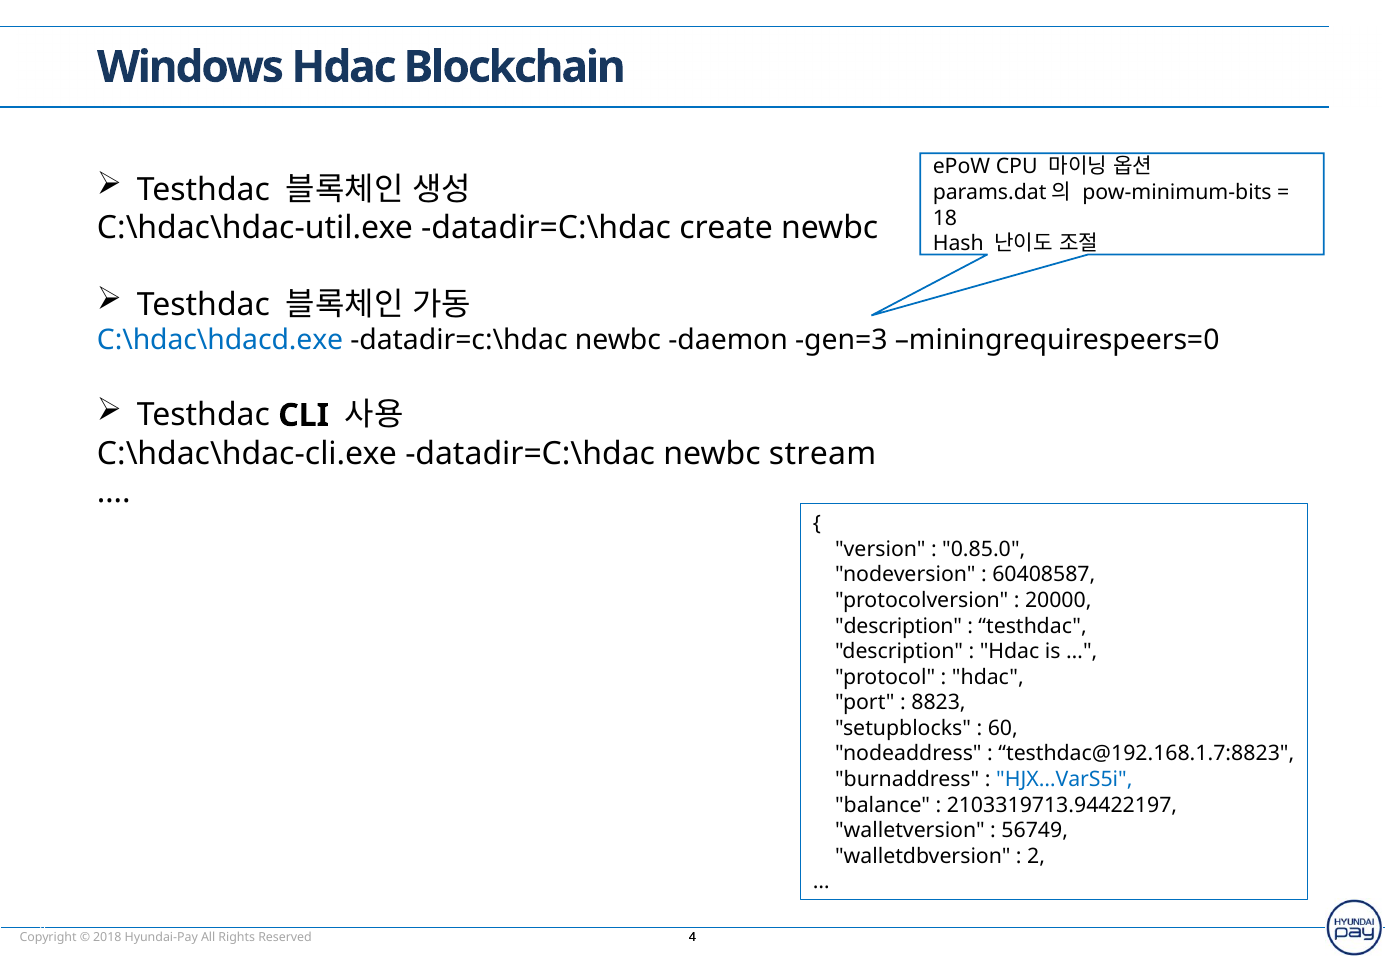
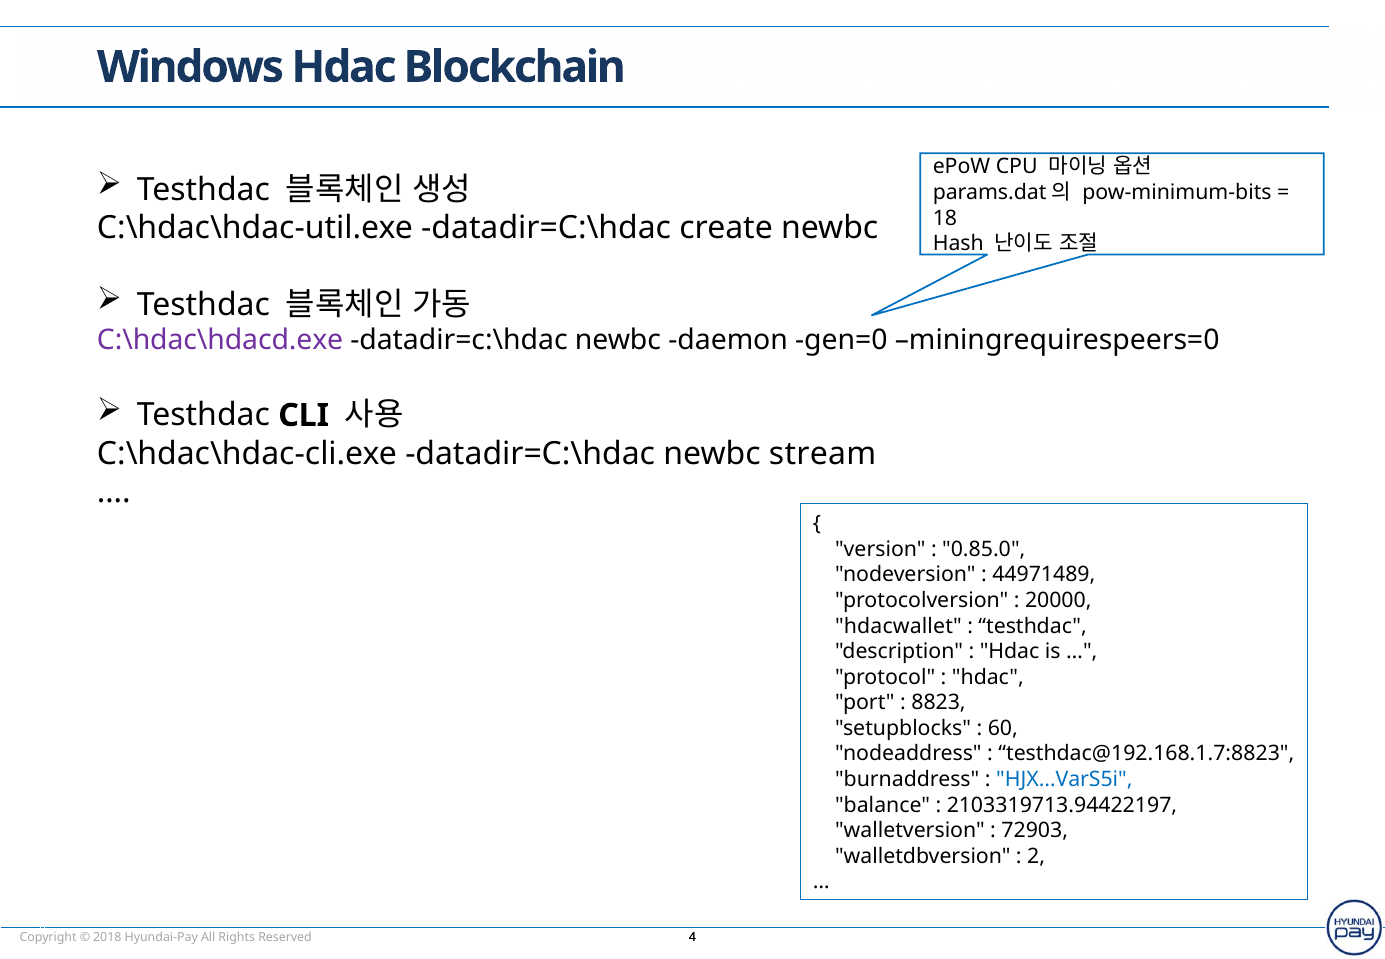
C:\hdac\hdacd.exe colour: blue -> purple (220, 340)
gen=3: gen=3 -> gen=0 (841, 340)
60408587: 60408587 -> 44971489 (1044, 575)
description: description -> hdacwallet (898, 626)
56749: 56749 -> 72903 (1035, 831)
